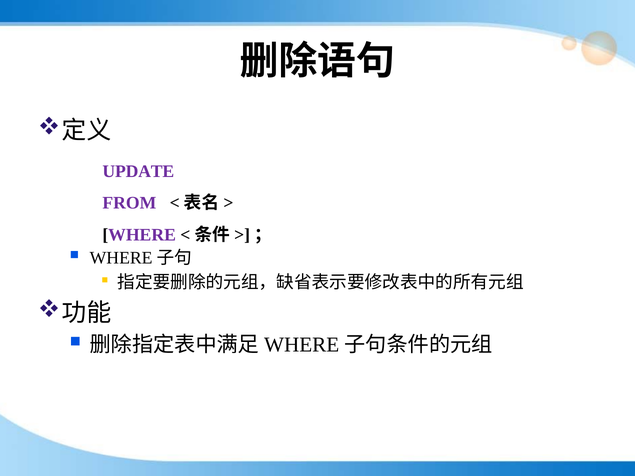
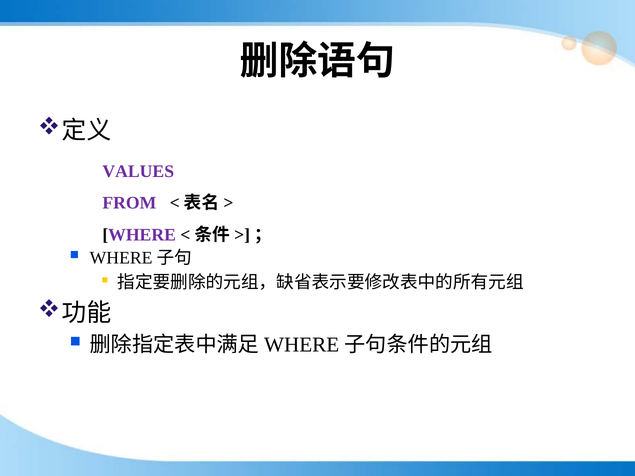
UPDATE: UPDATE -> VALUES (138, 172)
